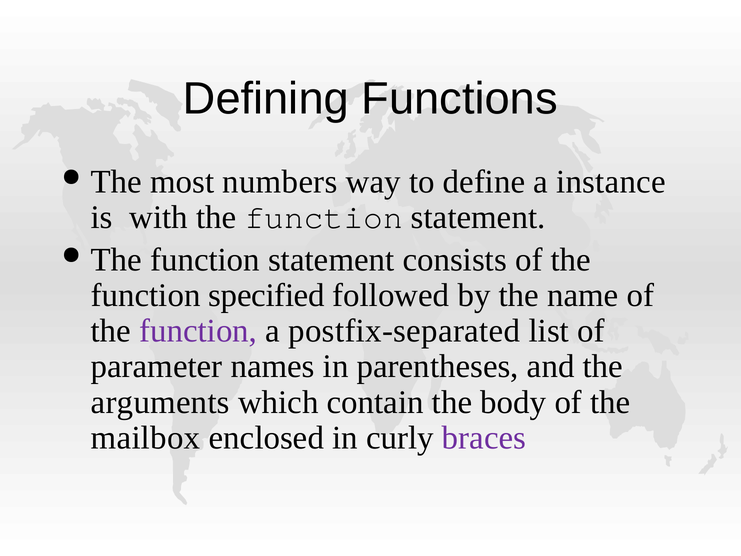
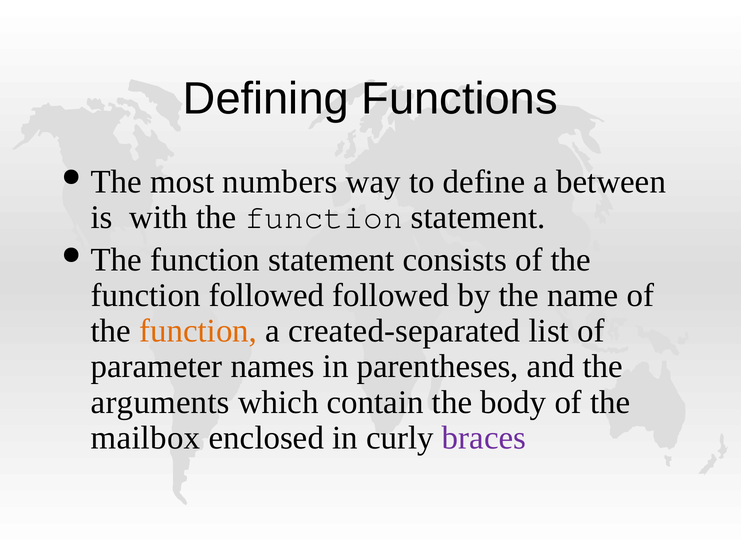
instance: instance -> between (611, 182)
function specified: specified -> followed (266, 295)
function colour: purple -> orange (198, 331)
postfix-separated: postfix-separated -> created-separated (404, 331)
